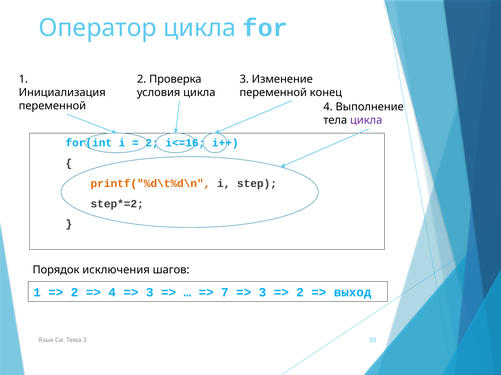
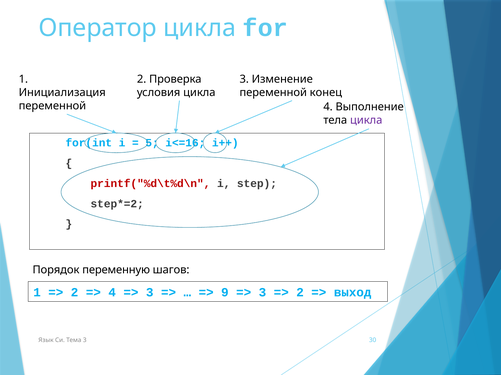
2: 2 -> 5 (152, 143)
printf("%d\t%d\n colour: orange -> red (150, 184)
исключения: исключения -> переменную (116, 270)
7: 7 -> 9 (225, 293)
